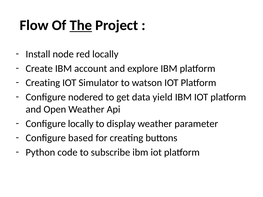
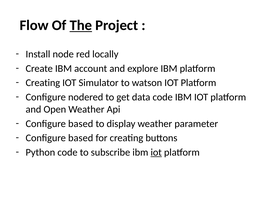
data yield: yield -> code (163, 97)
locally: locally -> based (81, 124)
iot underline: none -> present (156, 152)
